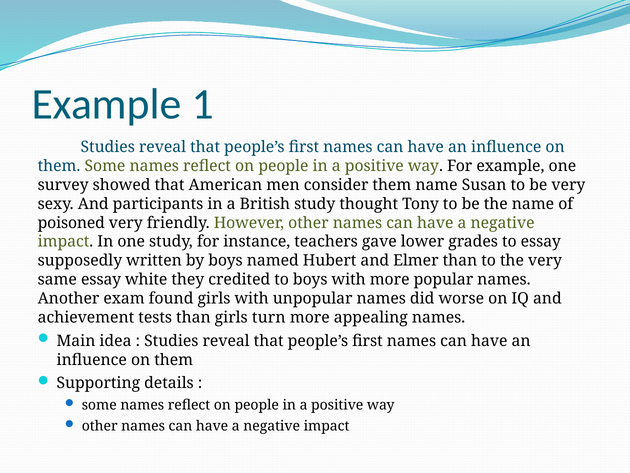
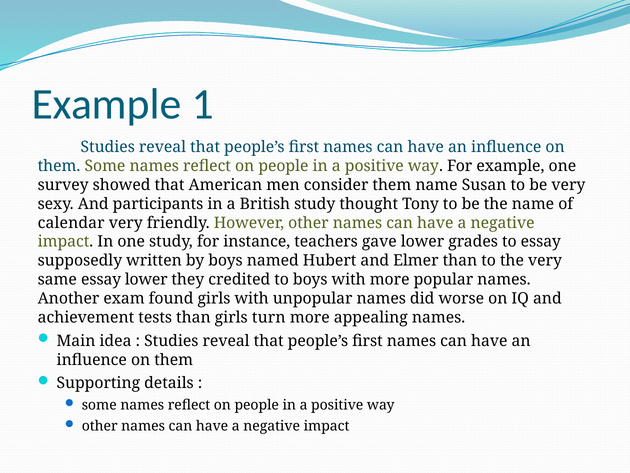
poisoned: poisoned -> calendar (71, 223)
essay white: white -> lower (146, 279)
